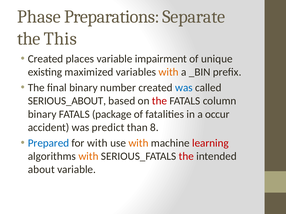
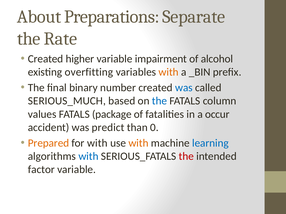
Phase: Phase -> About (39, 17)
This: This -> Rate (60, 39)
places: places -> higher (80, 59)
unique: unique -> alcohol (217, 59)
maximized: maximized -> overfitting (89, 72)
SERIOUS_ABOUT: SERIOUS_ABOUT -> SERIOUS_MUCH (67, 101)
the colour: red -> blue (159, 101)
binary: binary -> values (42, 114)
8: 8 -> 0 (154, 128)
Prepared colour: blue -> orange (49, 143)
learning colour: red -> blue (210, 143)
with colour: orange -> blue (88, 157)
about: about -> factor (41, 170)
